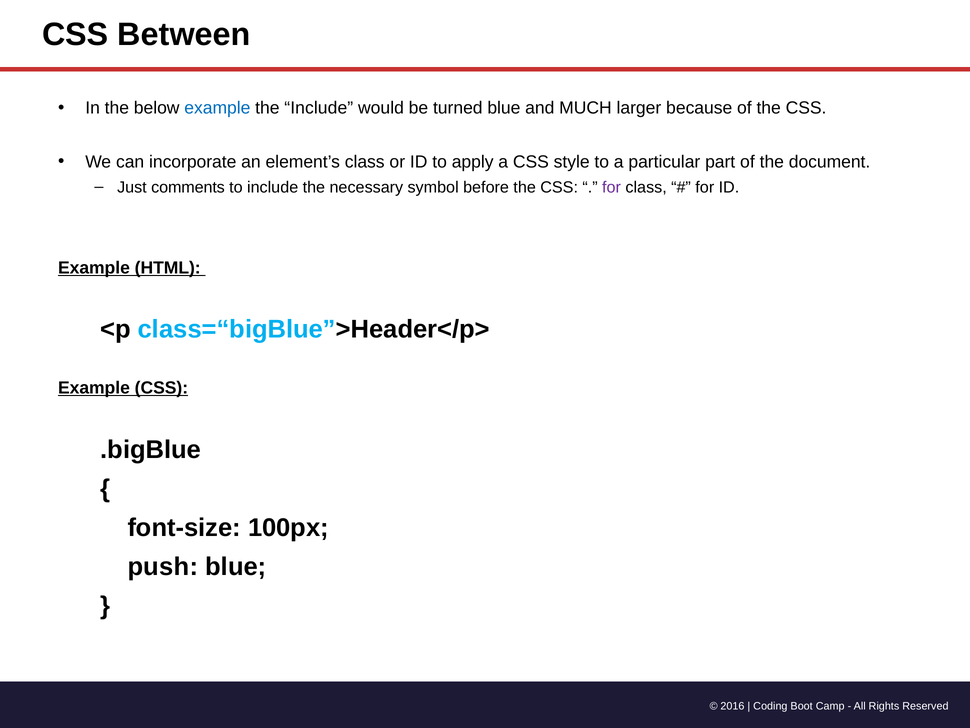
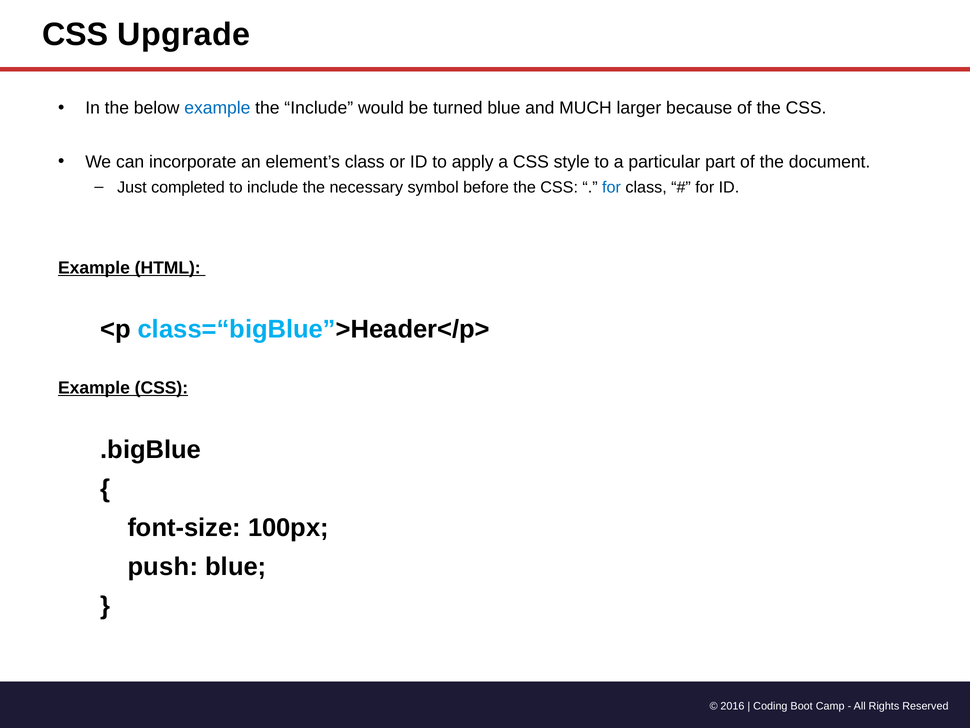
Between: Between -> Upgrade (184, 34)
comments: comments -> completed (188, 187)
for colour: purple -> blue (612, 187)
